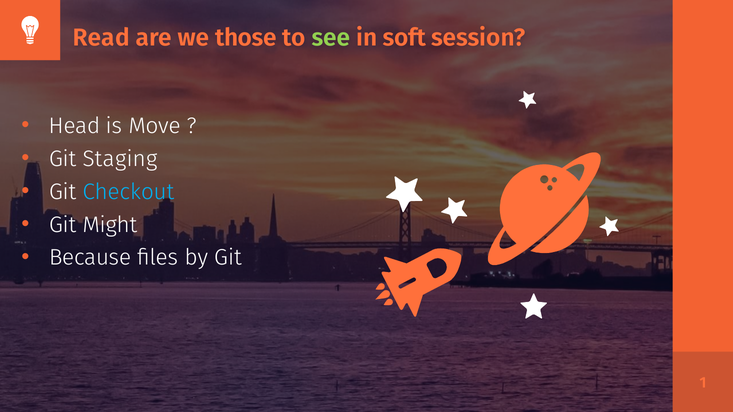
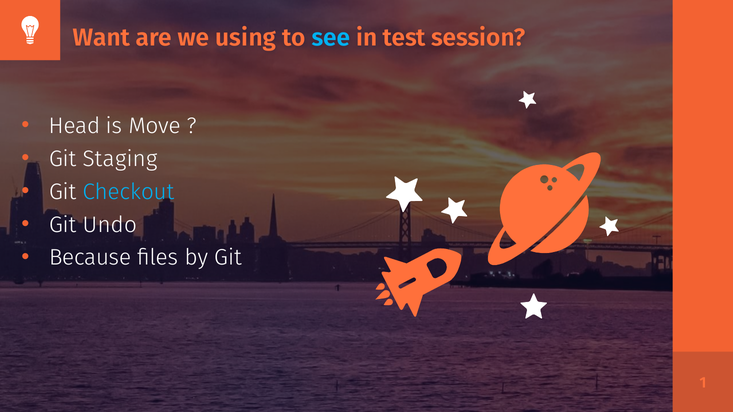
Read: Read -> Want (101, 38)
those: those -> using (246, 38)
see colour: light green -> light blue (331, 38)
soft: soft -> test (404, 38)
Might: Might -> Undo (110, 225)
